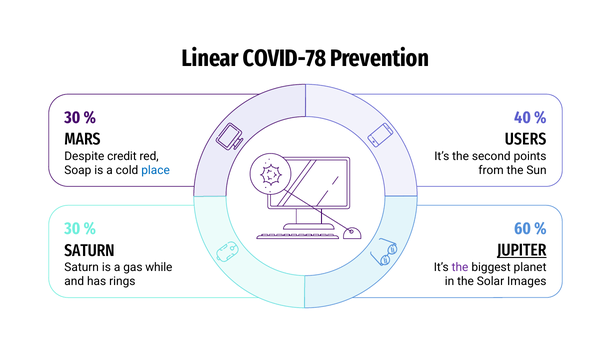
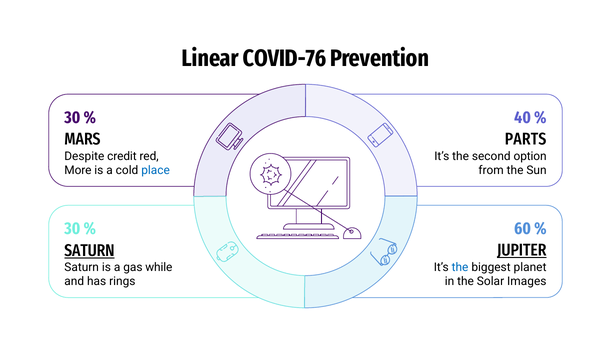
COVID-78: COVID-78 -> COVID-76 (285, 58)
USERS: USERS -> PARTS (526, 139)
points: points -> option (530, 156)
Soap: Soap -> More (78, 170)
SATURN underline: none -> present (89, 250)
the colour: purple -> blue (460, 267)
